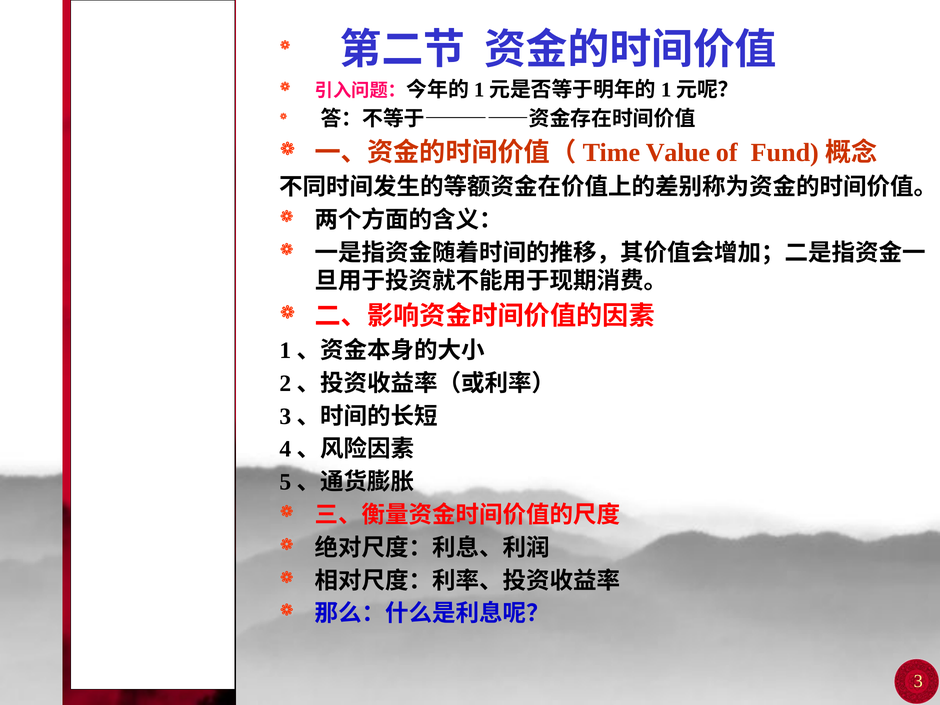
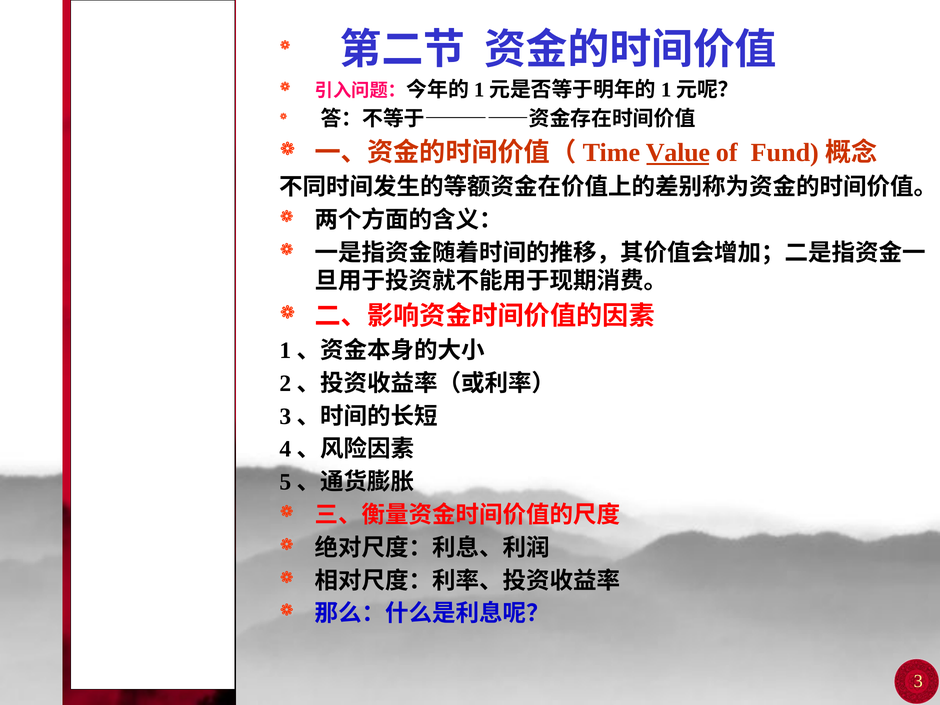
Value underline: none -> present (678, 153)
